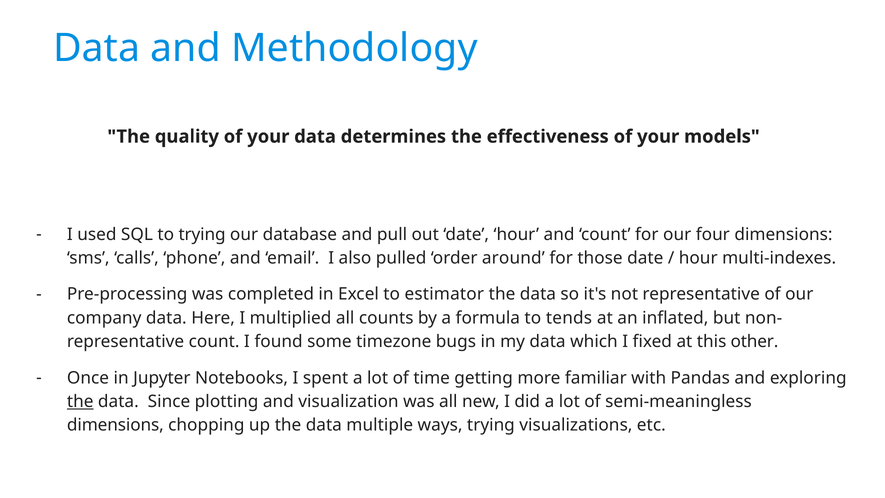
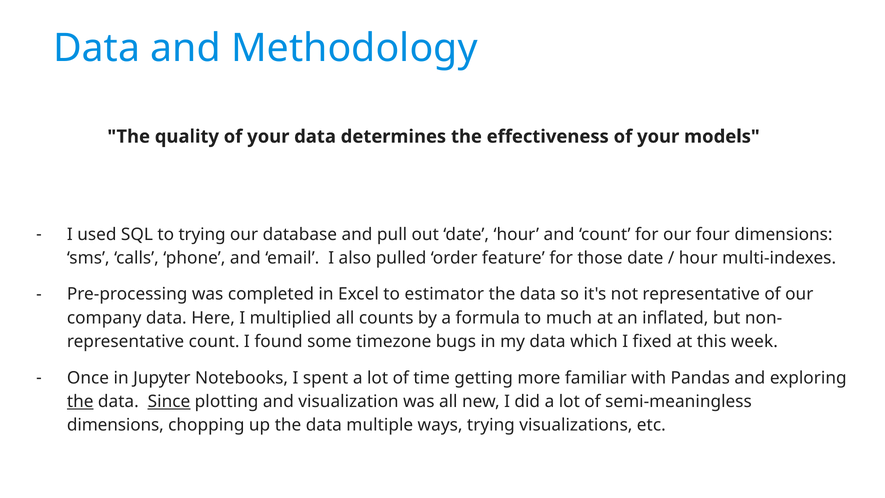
around: around -> feature (513, 258)
tends: tends -> much (569, 318)
other: other -> week (754, 342)
Since underline: none -> present (169, 401)
